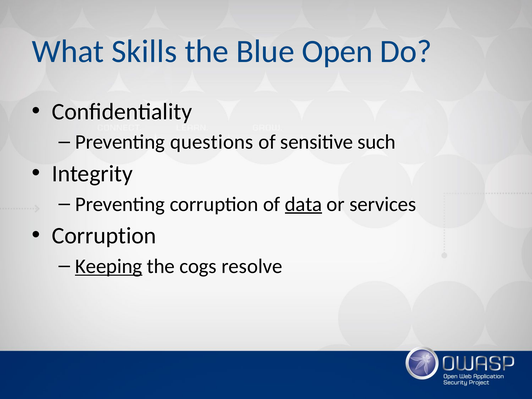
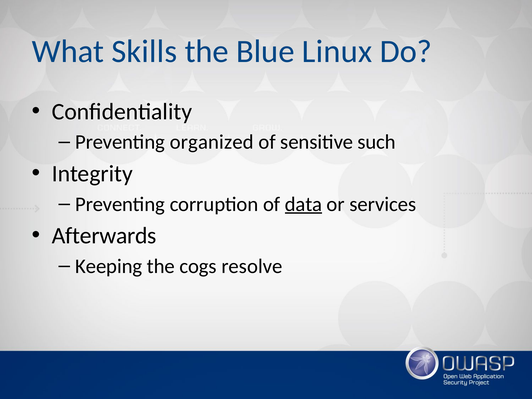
Open: Open -> Linux (337, 51)
questions: questions -> organized (212, 142)
Corruption: Corruption -> Afterwards (104, 236)
Keeping underline: present -> none (109, 266)
